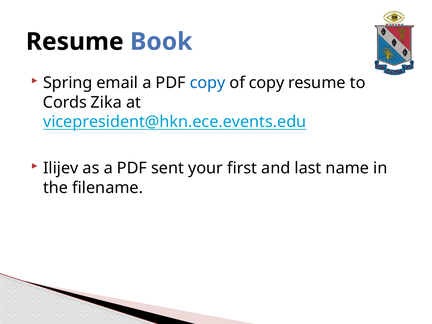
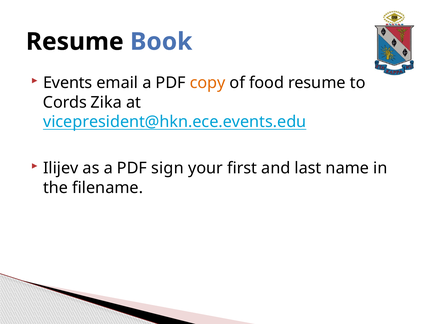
Spring: Spring -> Events (68, 83)
copy colour: blue -> orange (208, 83)
of copy: copy -> food (267, 83)
sent: sent -> sign (168, 168)
